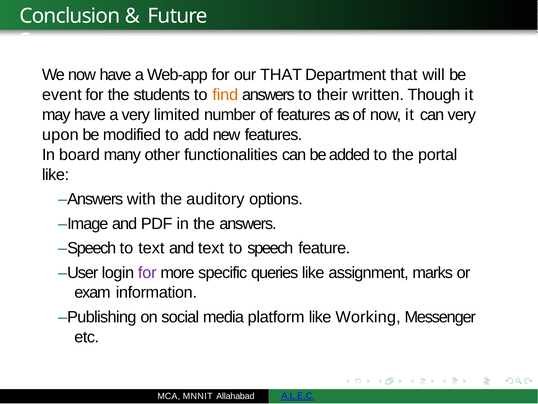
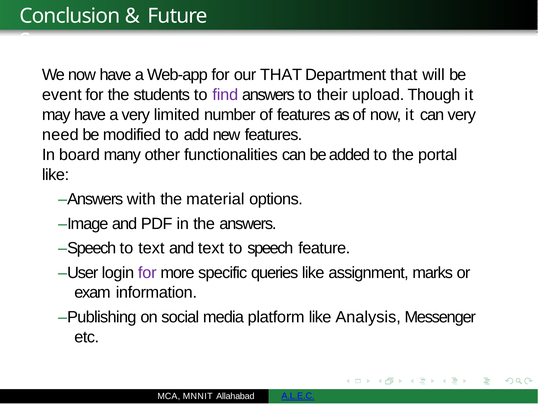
find colour: orange -> purple (225, 95)
written: written -> upload (378, 95)
upon: upon -> need (60, 135)
auditory: auditory -> material (215, 199)
Working: Working -> Analysis (368, 317)
